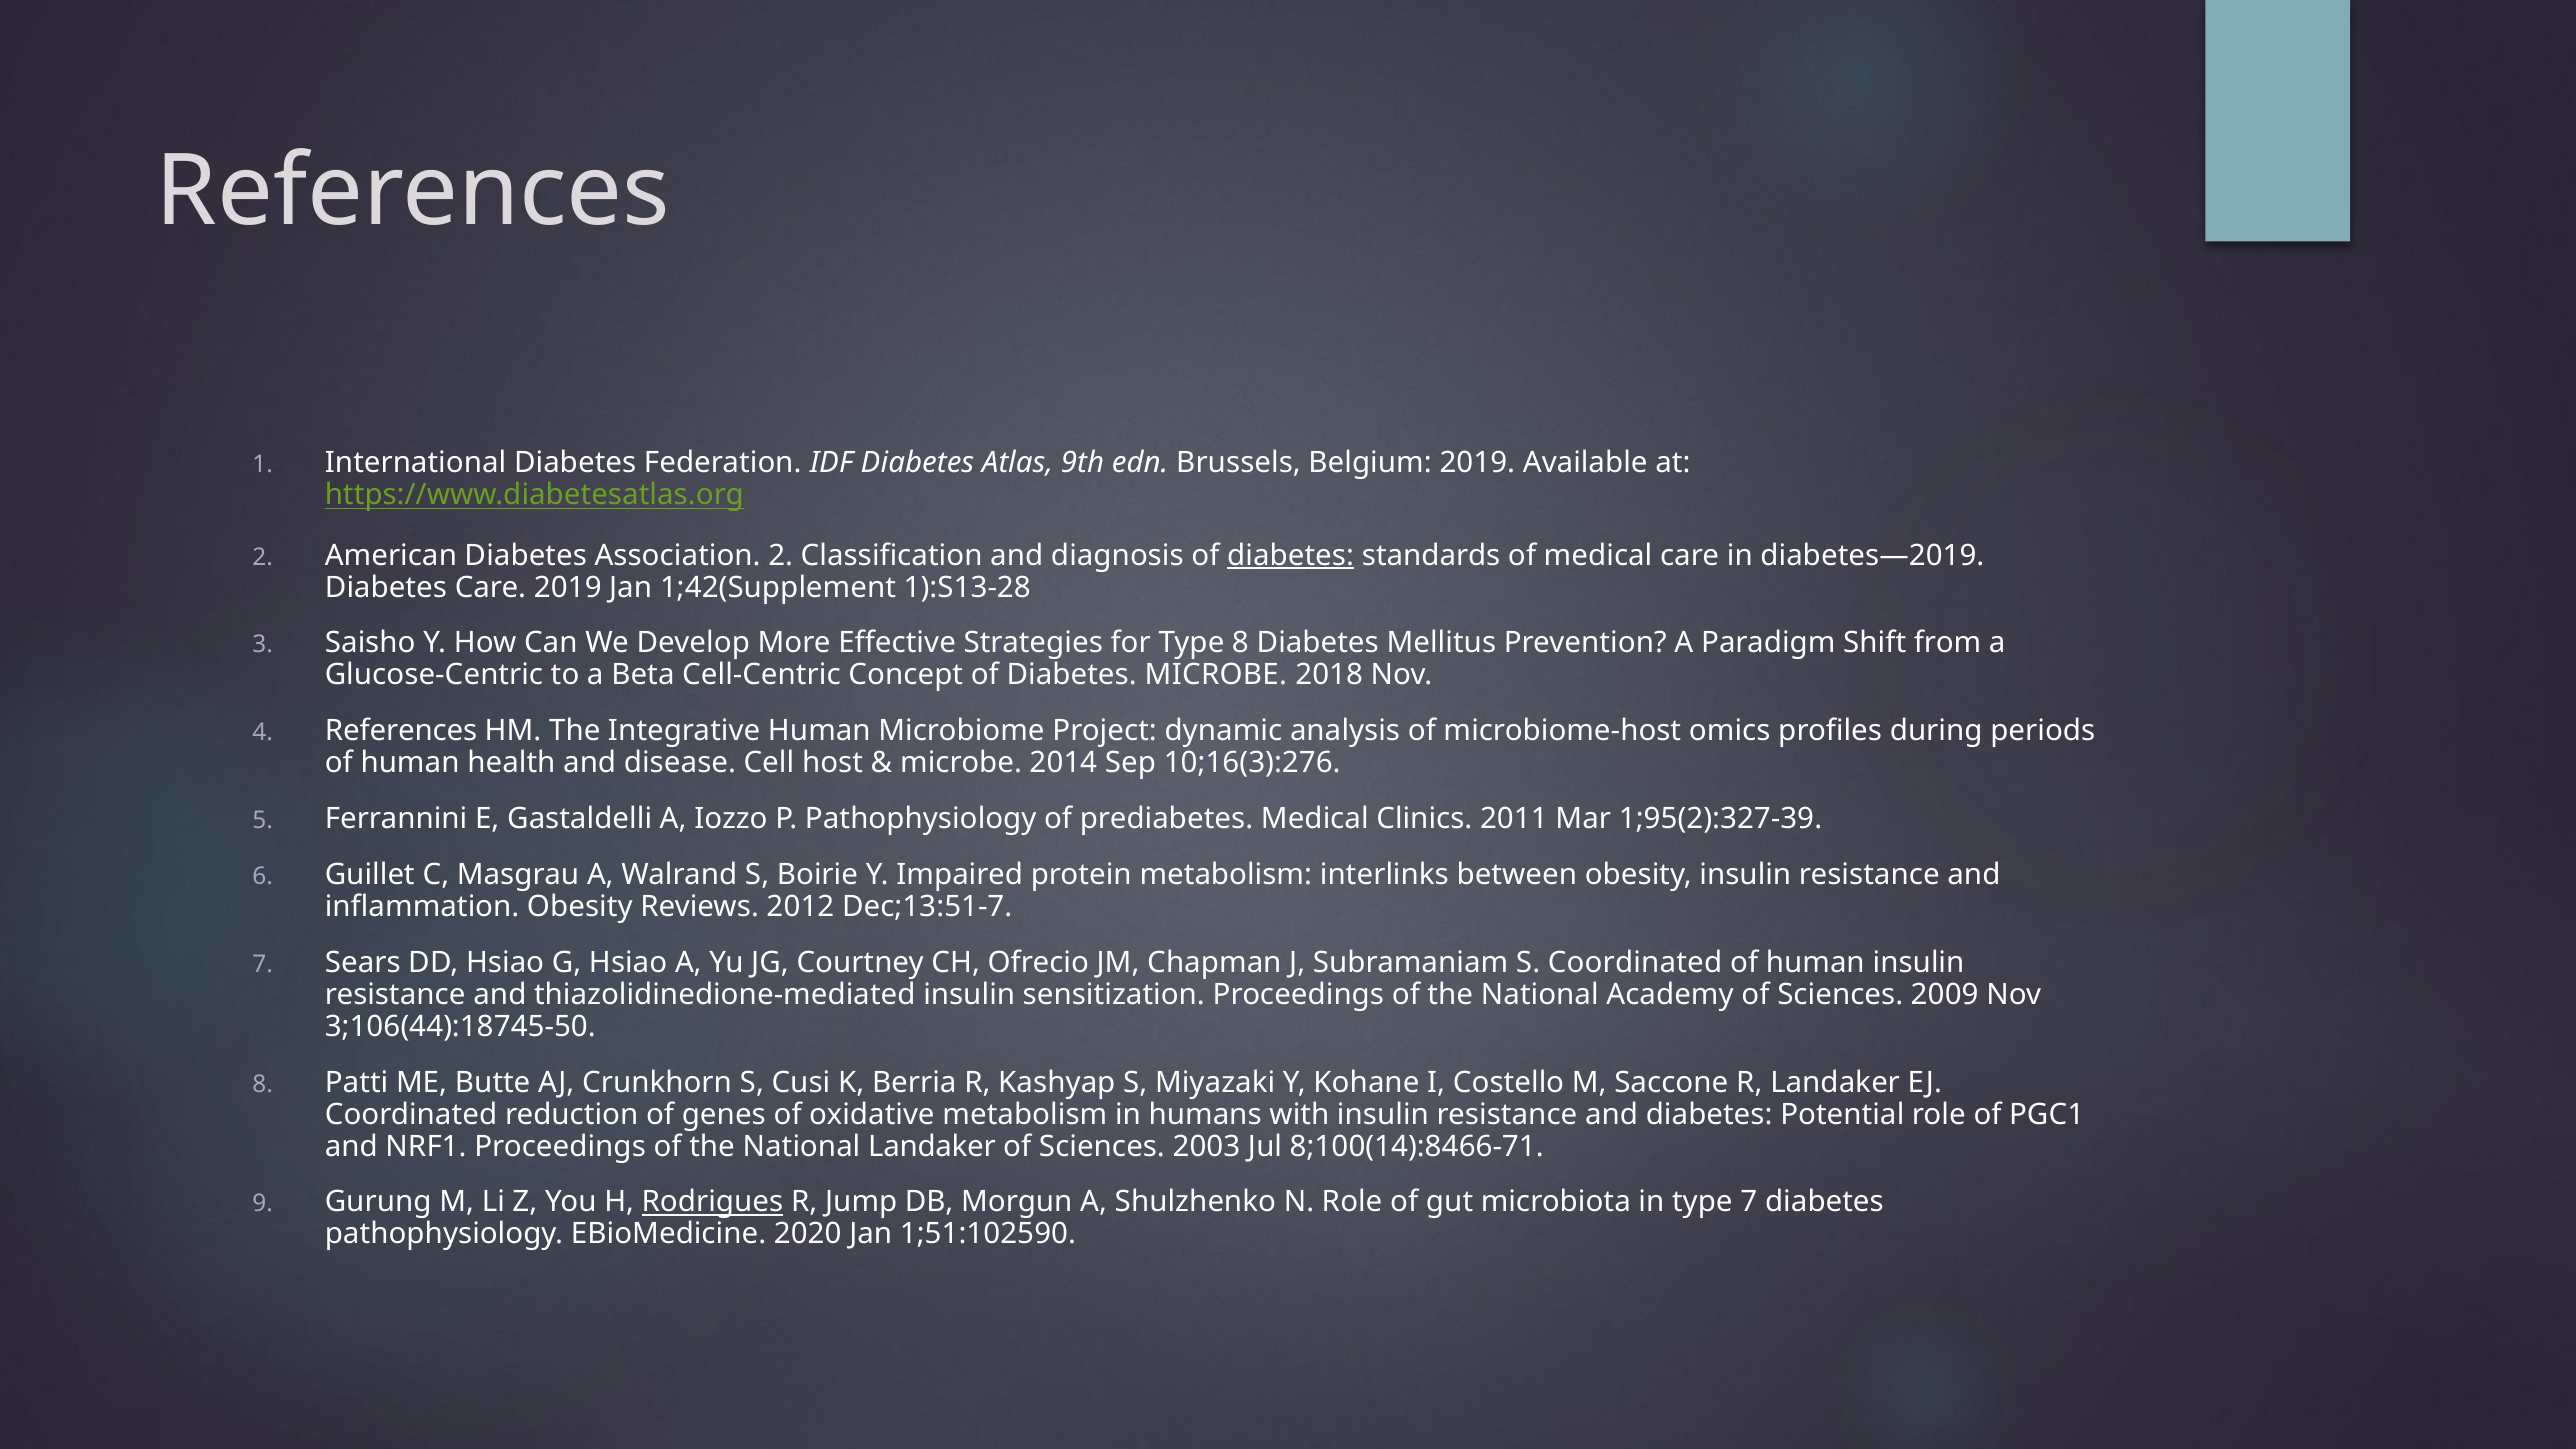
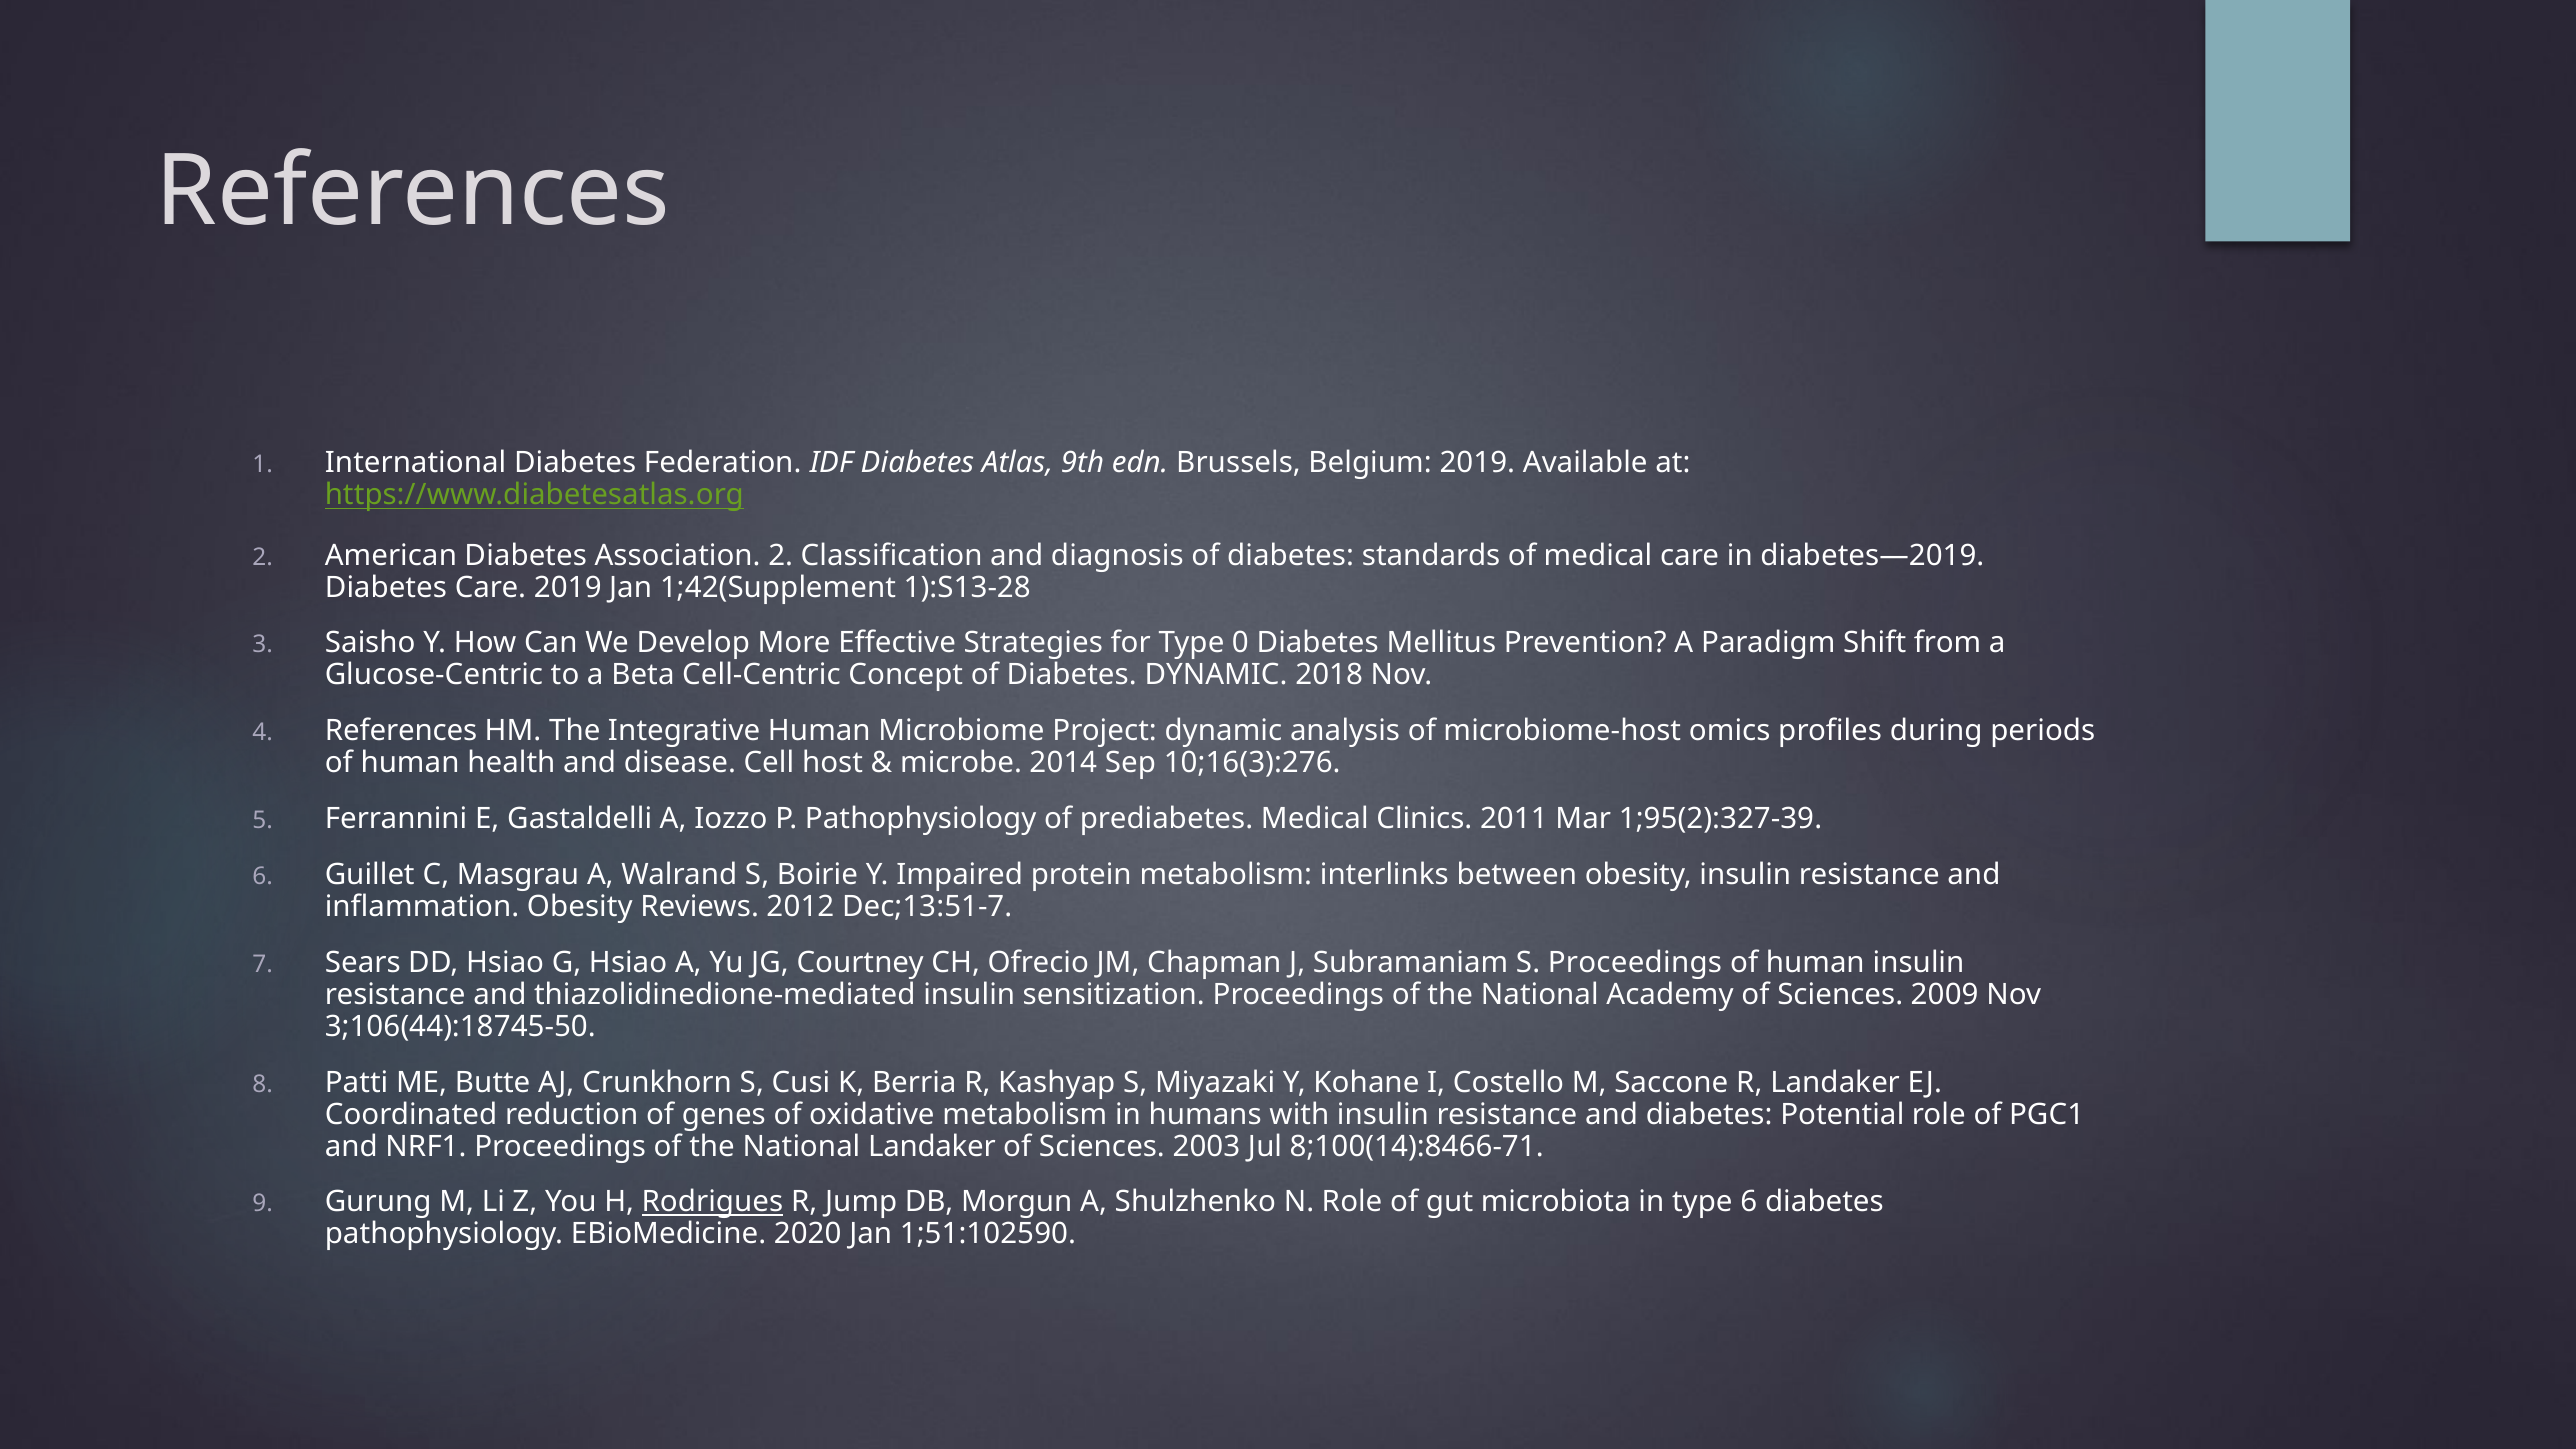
diabetes underline: present -> none (1291, 555)
Type 8: 8 -> 0 (1240, 643)
Diabetes MICROBE: MICROBE -> DYNAMIC (1216, 675)
S Coordinated: Coordinated -> Proceedings (1635, 963)
type 7: 7 -> 6 (1749, 1202)
